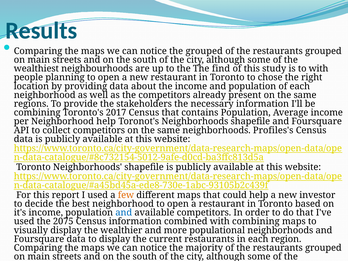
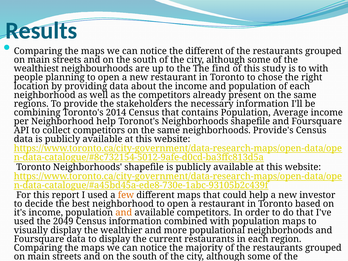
the grouped: grouped -> different (204, 51)
2017: 2017 -> 2014 (116, 113)
Profiles's: Profiles's -> Provide's (273, 130)
and colour: blue -> orange (124, 213)
2075: 2075 -> 2049 (63, 221)
with combining: combining -> population (256, 221)
